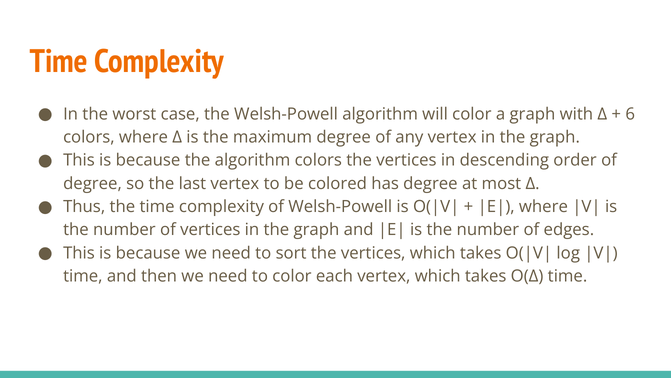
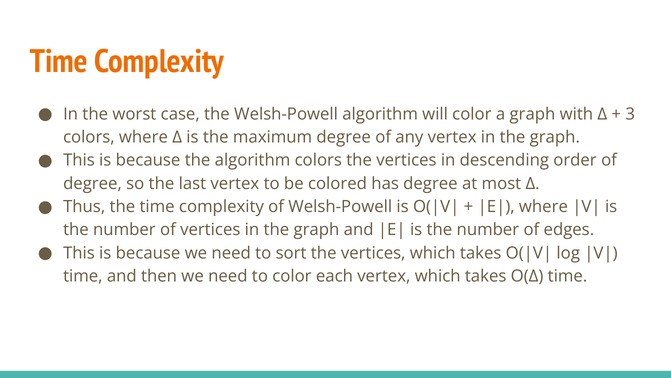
6: 6 -> 3 (630, 114)
